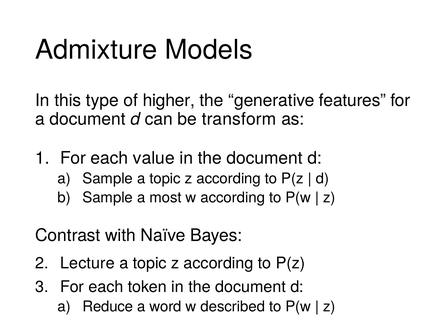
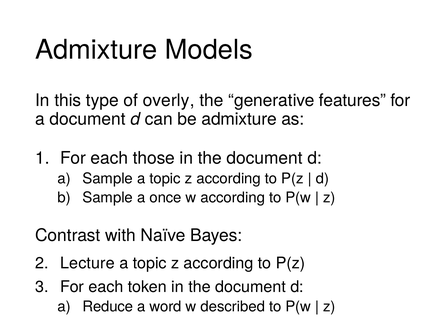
higher: higher -> overly (169, 101)
be transform: transform -> admixture (239, 119)
value: value -> those (154, 158)
most: most -> once (166, 198)
